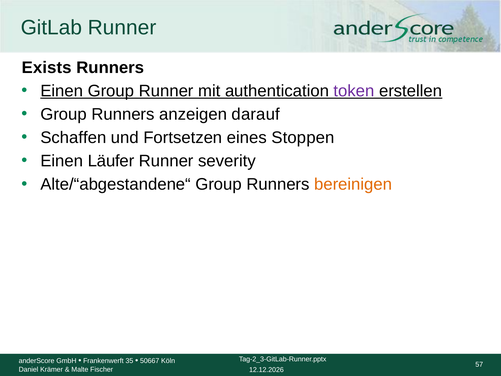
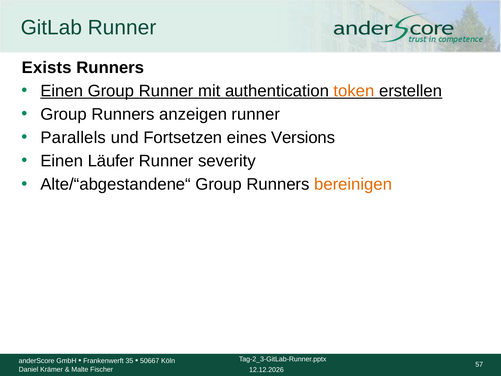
token colour: purple -> orange (354, 91)
anzeigen darauf: darauf -> runner (256, 114)
Schaffen: Schaffen -> Parallels (73, 138)
Stoppen: Stoppen -> Versions (303, 138)
